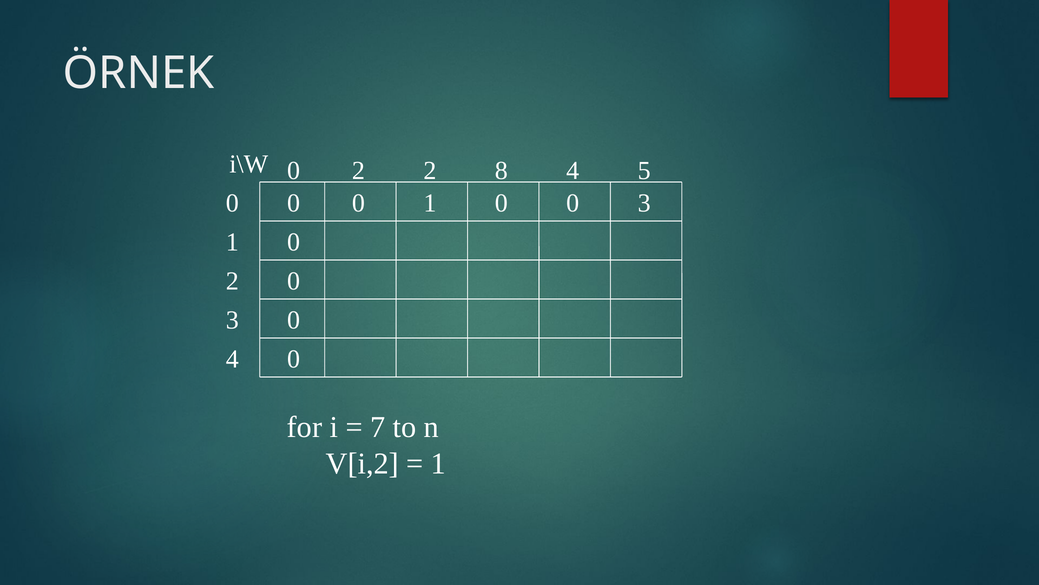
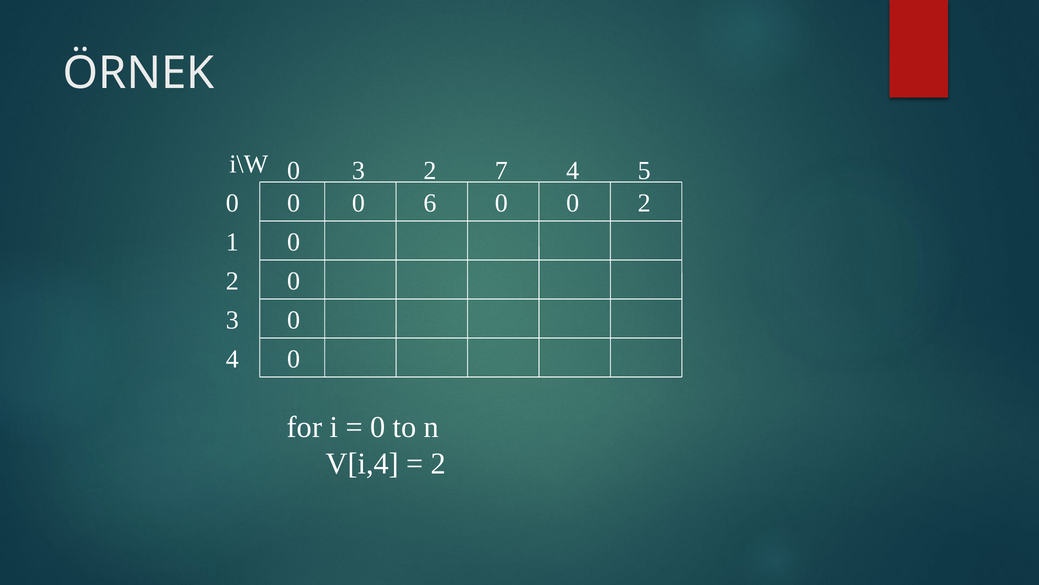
0 2: 2 -> 3 (358, 171)
8: 8 -> 7 (501, 171)
1: 1 -> 6 (430, 203)
0 3: 3 -> 2 (644, 203)
7: 7 -> 0 (378, 427)
V[i,2: V[i,2 -> V[i,4 (362, 463)
1: 1 -> 2 (439, 463)
